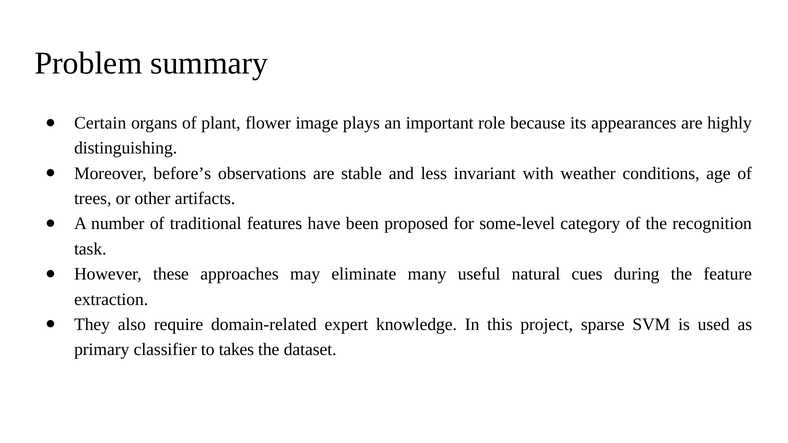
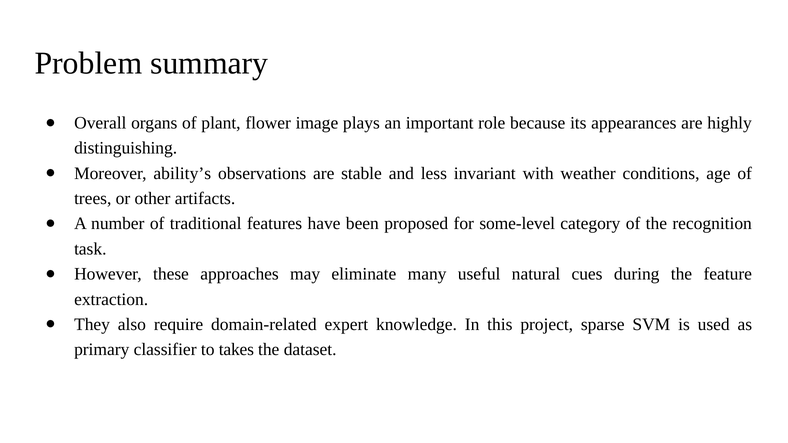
Certain: Certain -> Overall (100, 123)
before’s: before’s -> ability’s (182, 173)
